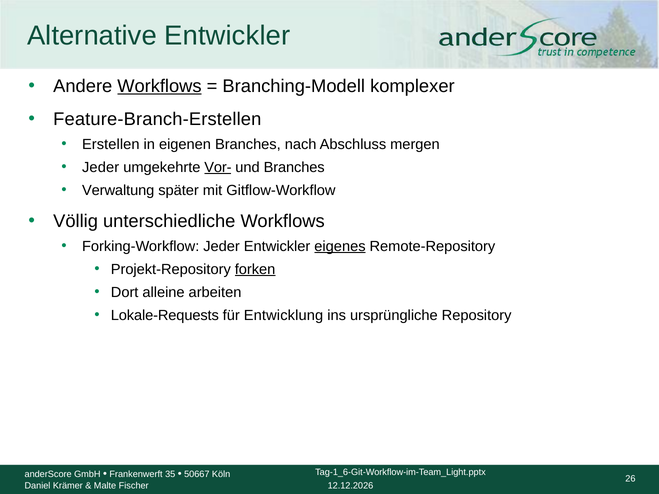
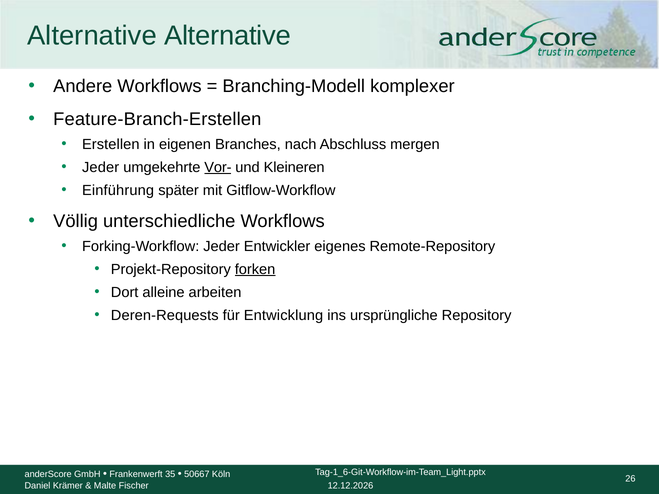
Alternative Entwickler: Entwickler -> Alternative (228, 36)
Workflows underline: present -> none (159, 86)
und Branches: Branches -> Kleineren (294, 167)
Verwaltung: Verwaltung -> Einführung (118, 190)
eigenes underline: present -> none (340, 246)
Lokale-Requests: Lokale-Requests -> Deren-Requests (165, 316)
